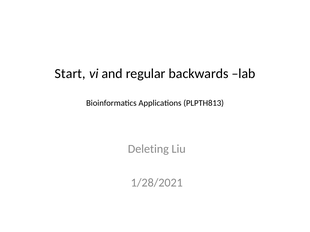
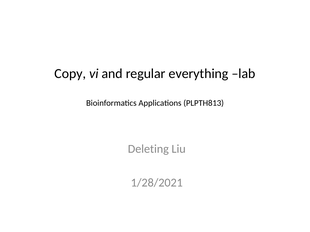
Start: Start -> Copy (70, 74)
backwards: backwards -> everything (199, 74)
